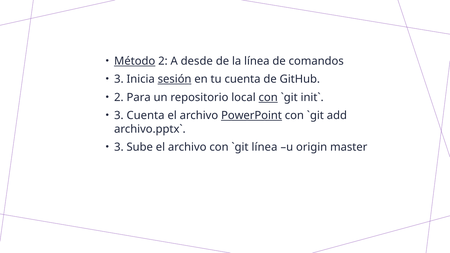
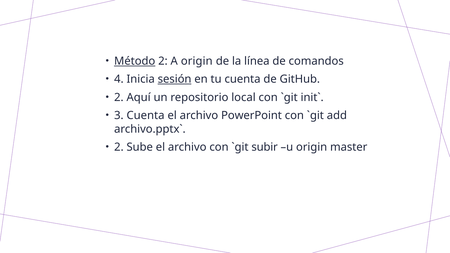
A desde: desde -> origin (197, 61)
3: 3 -> 4 (119, 79)
Para: Para -> Aquí (139, 97)
con underline: present -> none (268, 97)
PowerPoint underline: present -> none (251, 116)
3: 3 -> 2 (119, 147)
línea: línea -> subir (265, 147)
